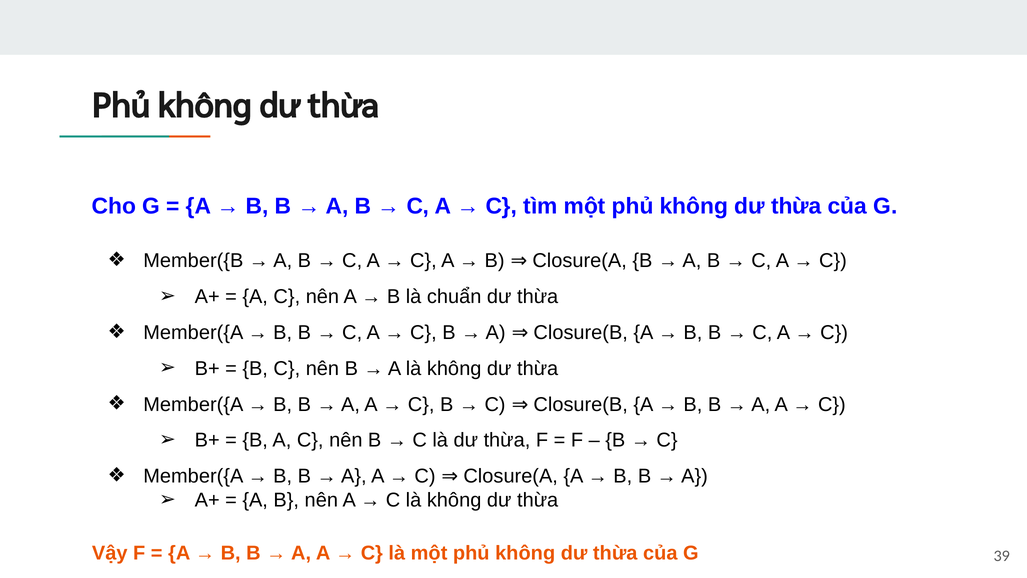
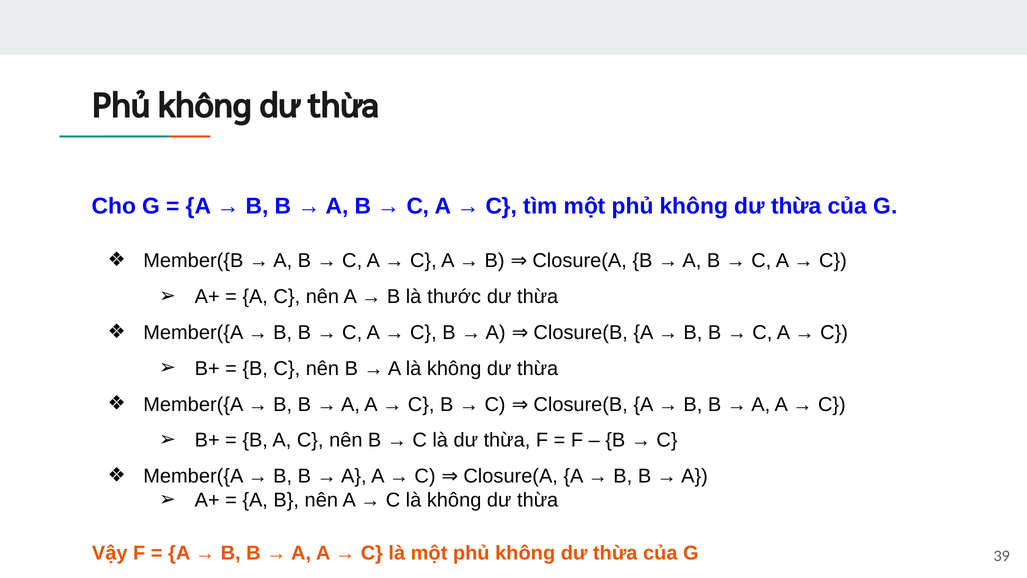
chuẩn: chuẩn -> thước (454, 296)
